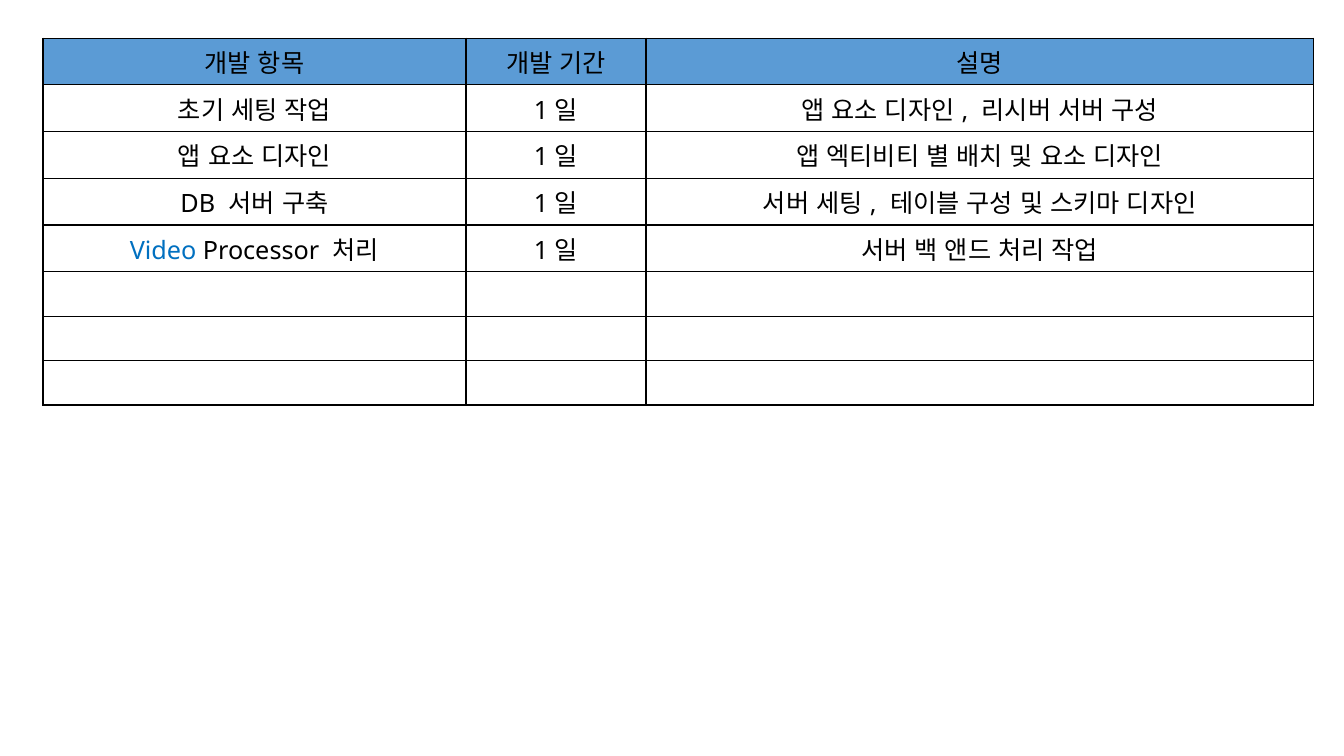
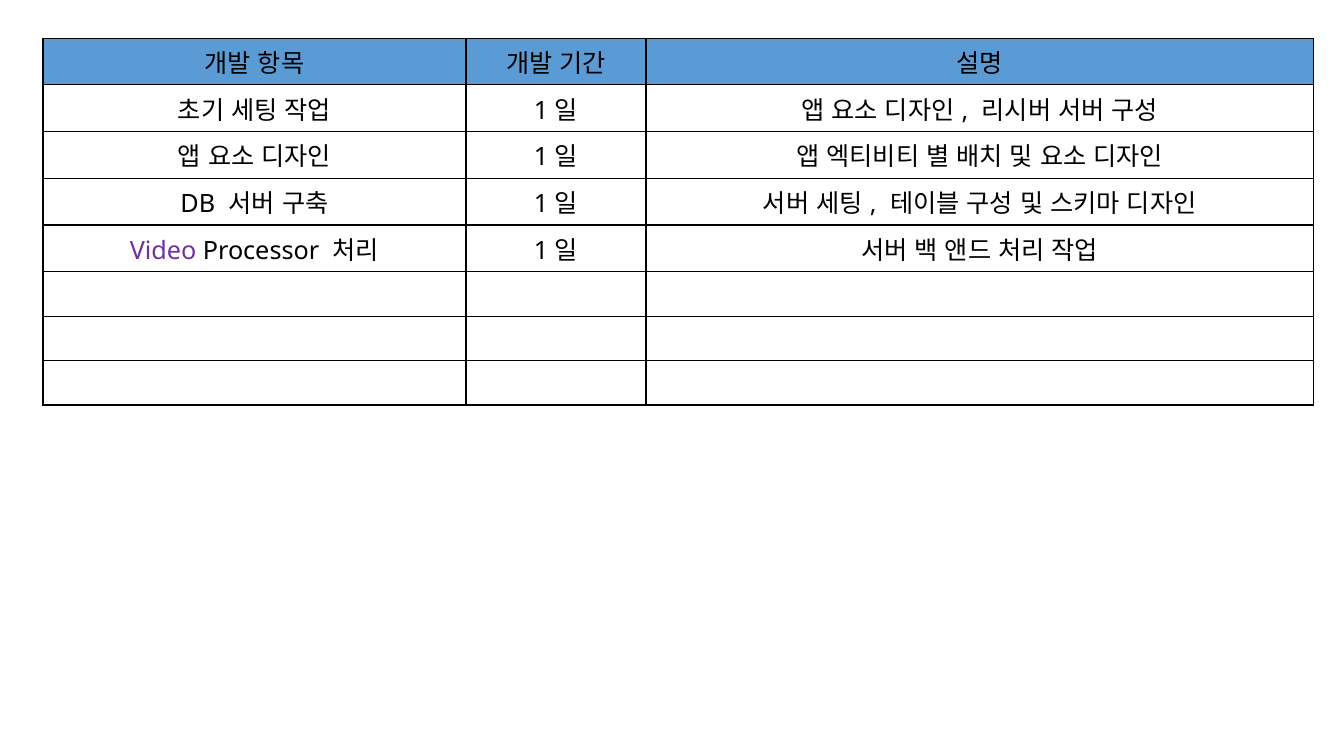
Video colour: blue -> purple (163, 251)
